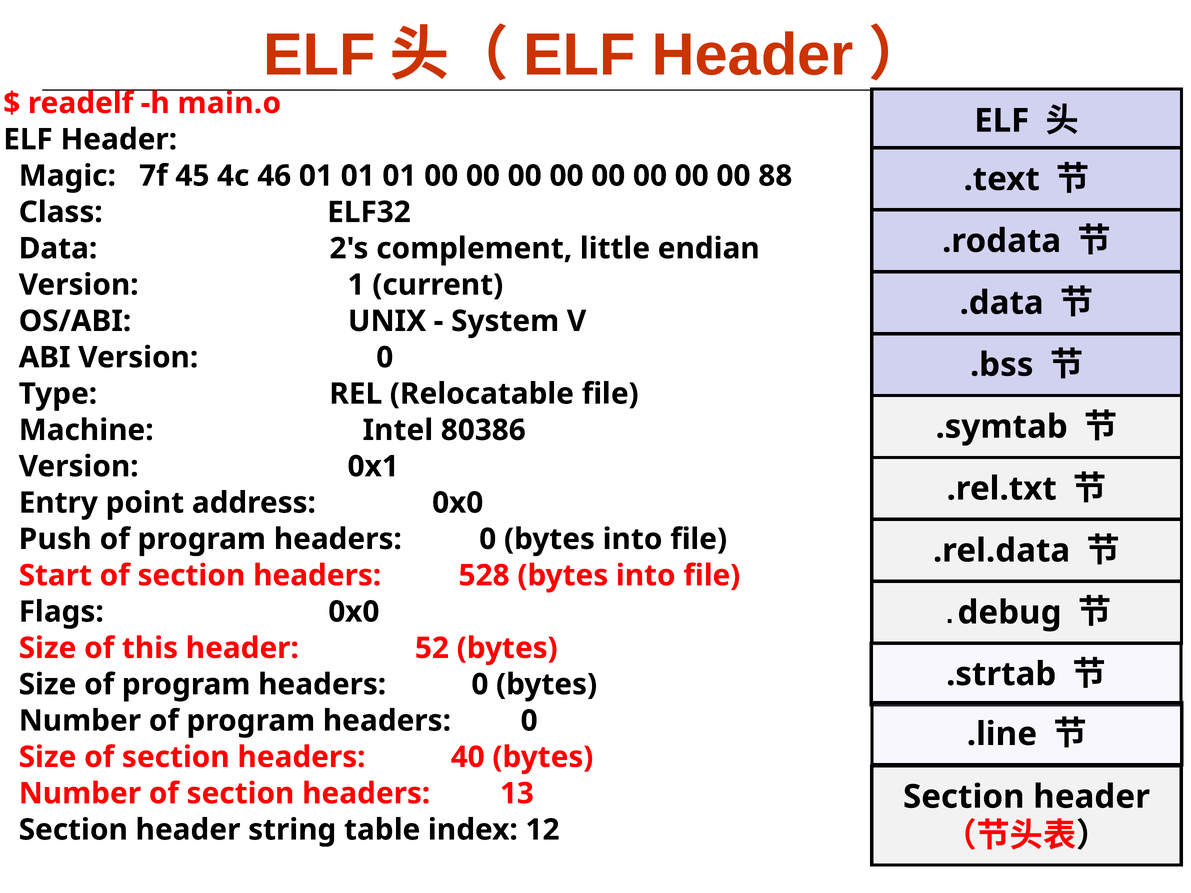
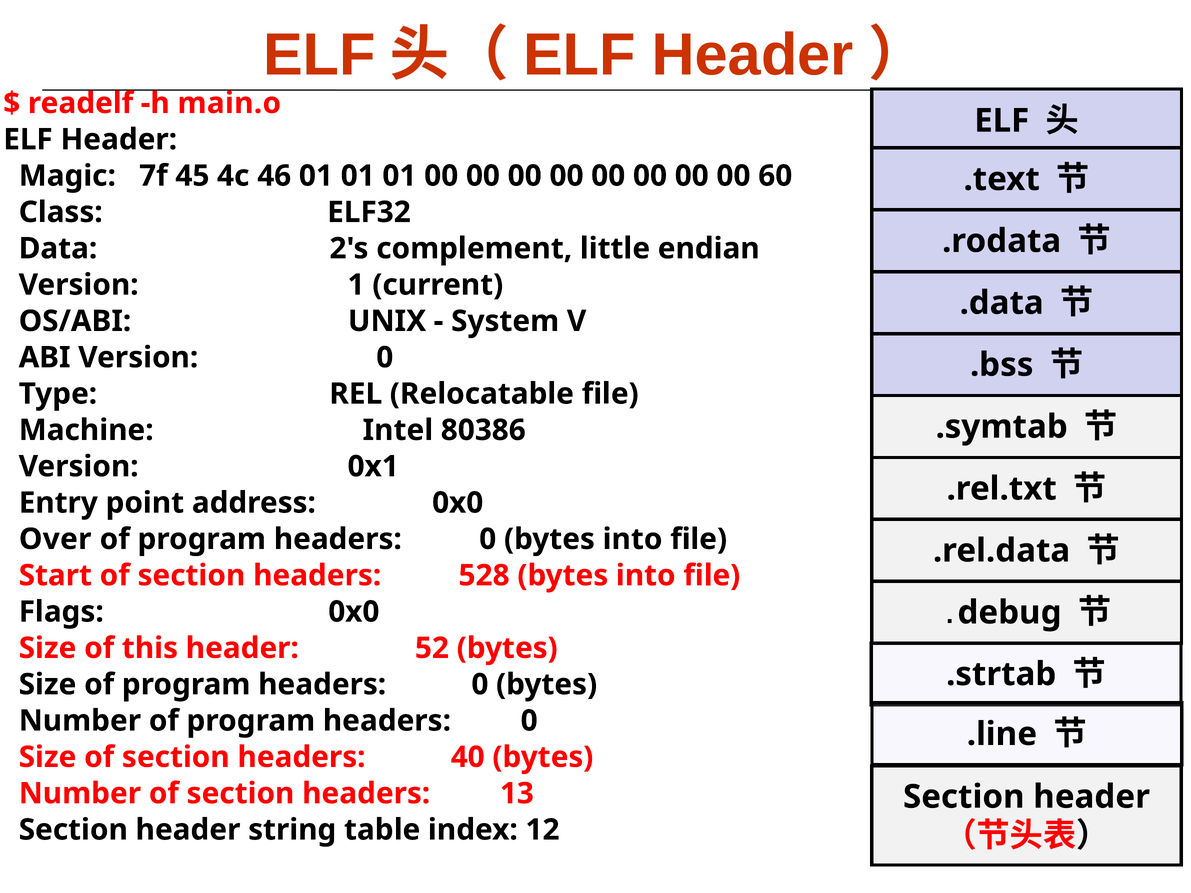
88: 88 -> 60 (775, 176)
Push: Push -> Over (55, 539)
